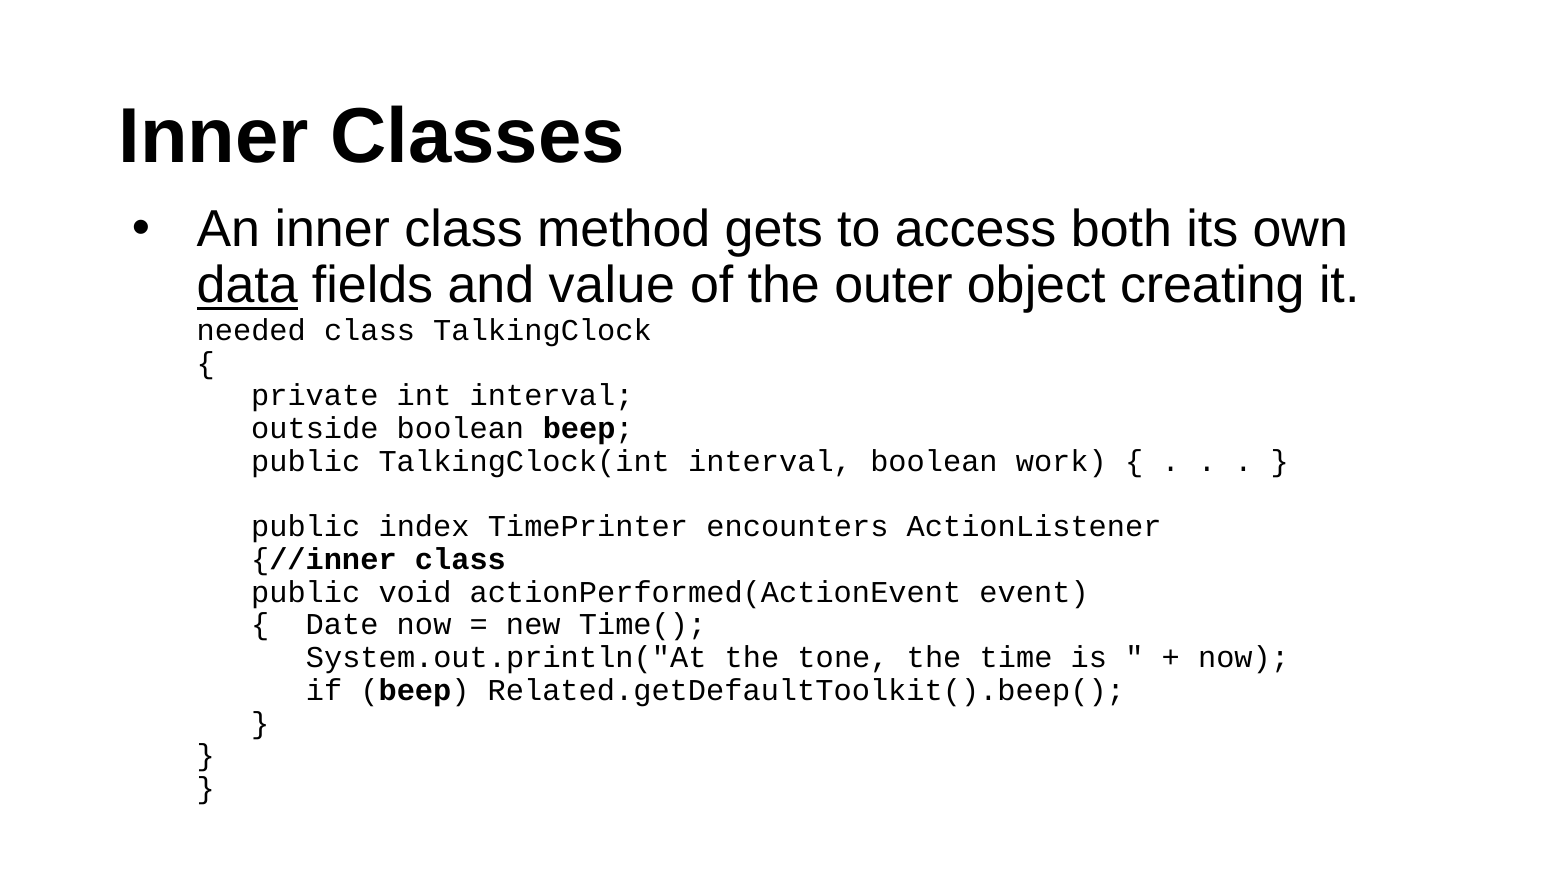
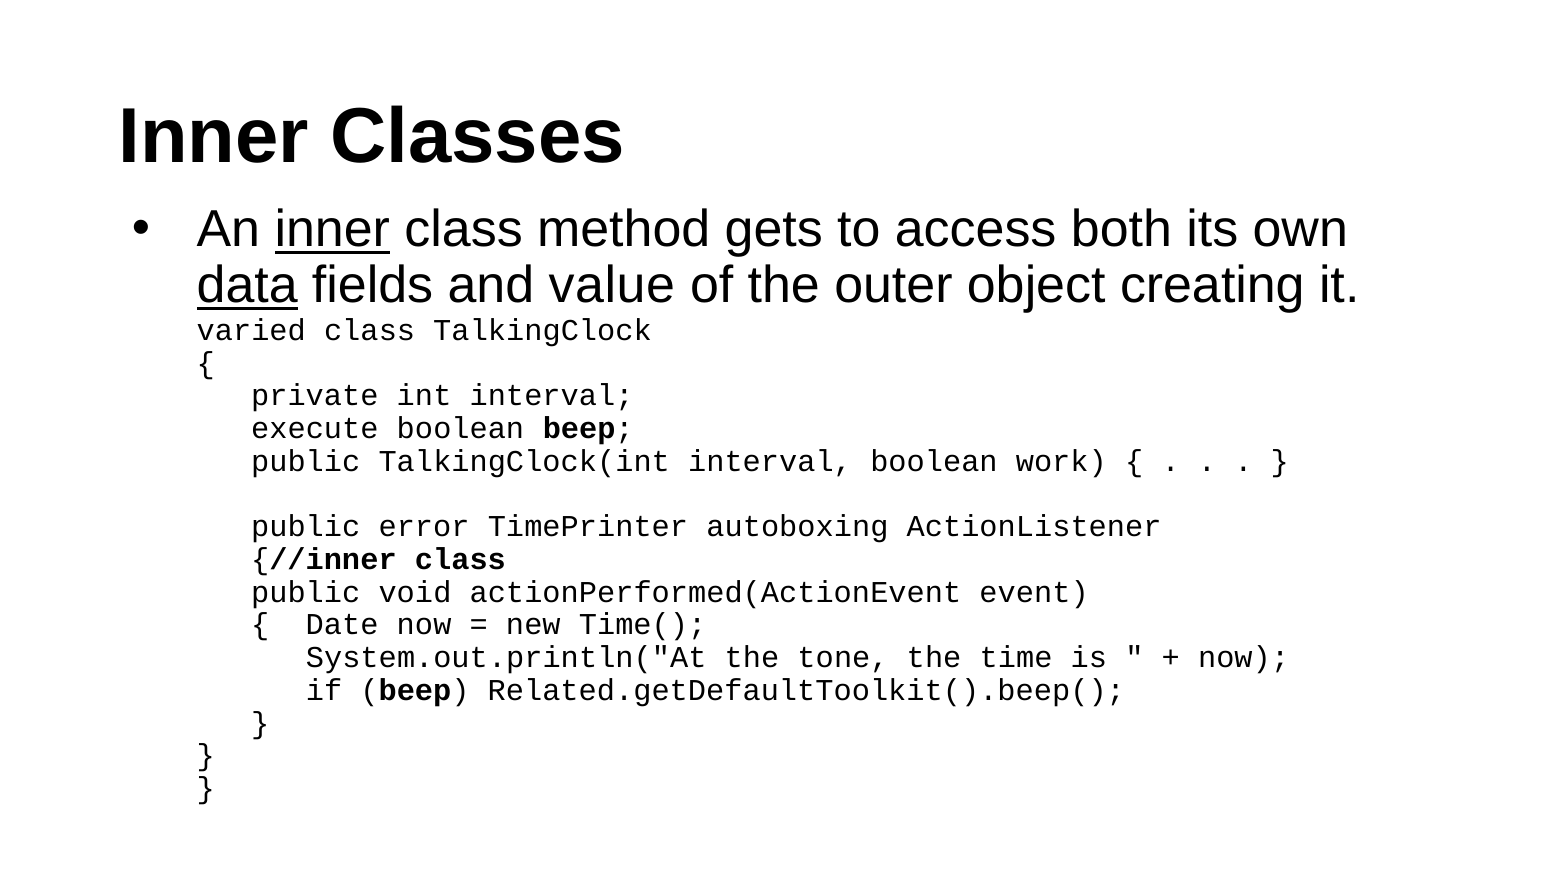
inner underline: none -> present (332, 230)
needed: needed -> varied (251, 330)
outside: outside -> execute (315, 429)
index: index -> error (424, 527)
encounters: encounters -> autoboxing (797, 527)
